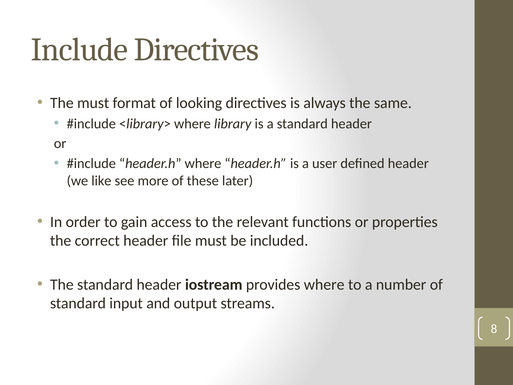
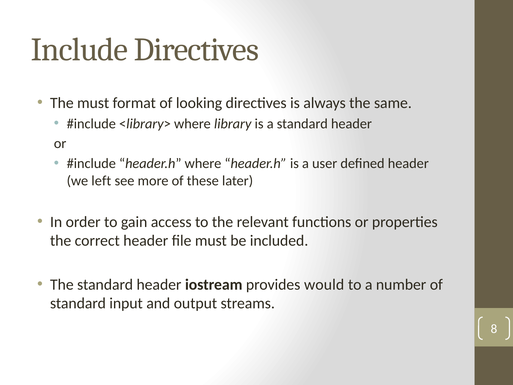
like: like -> left (101, 181)
provides where: where -> would (324, 284)
